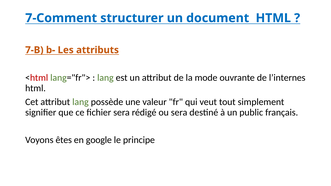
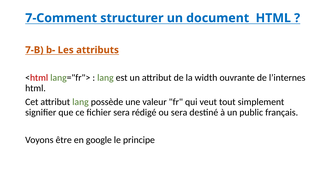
mode: mode -> width (206, 78)
êtes: êtes -> être (64, 140)
